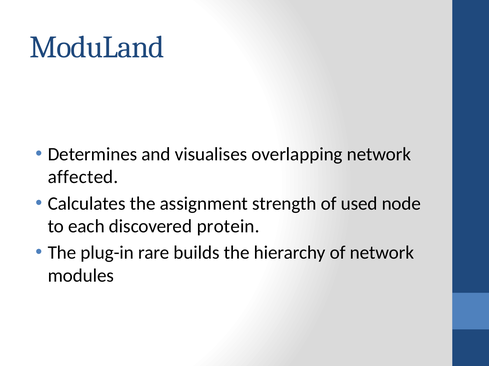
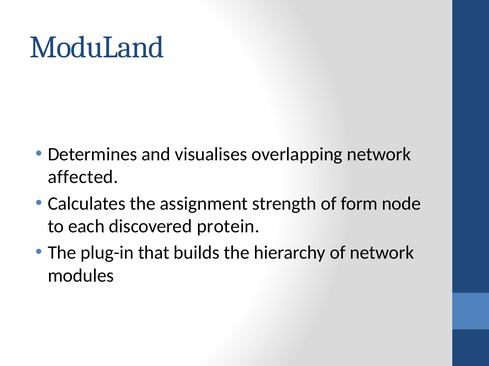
used: used -> form (359, 204)
rare: rare -> that (154, 253)
